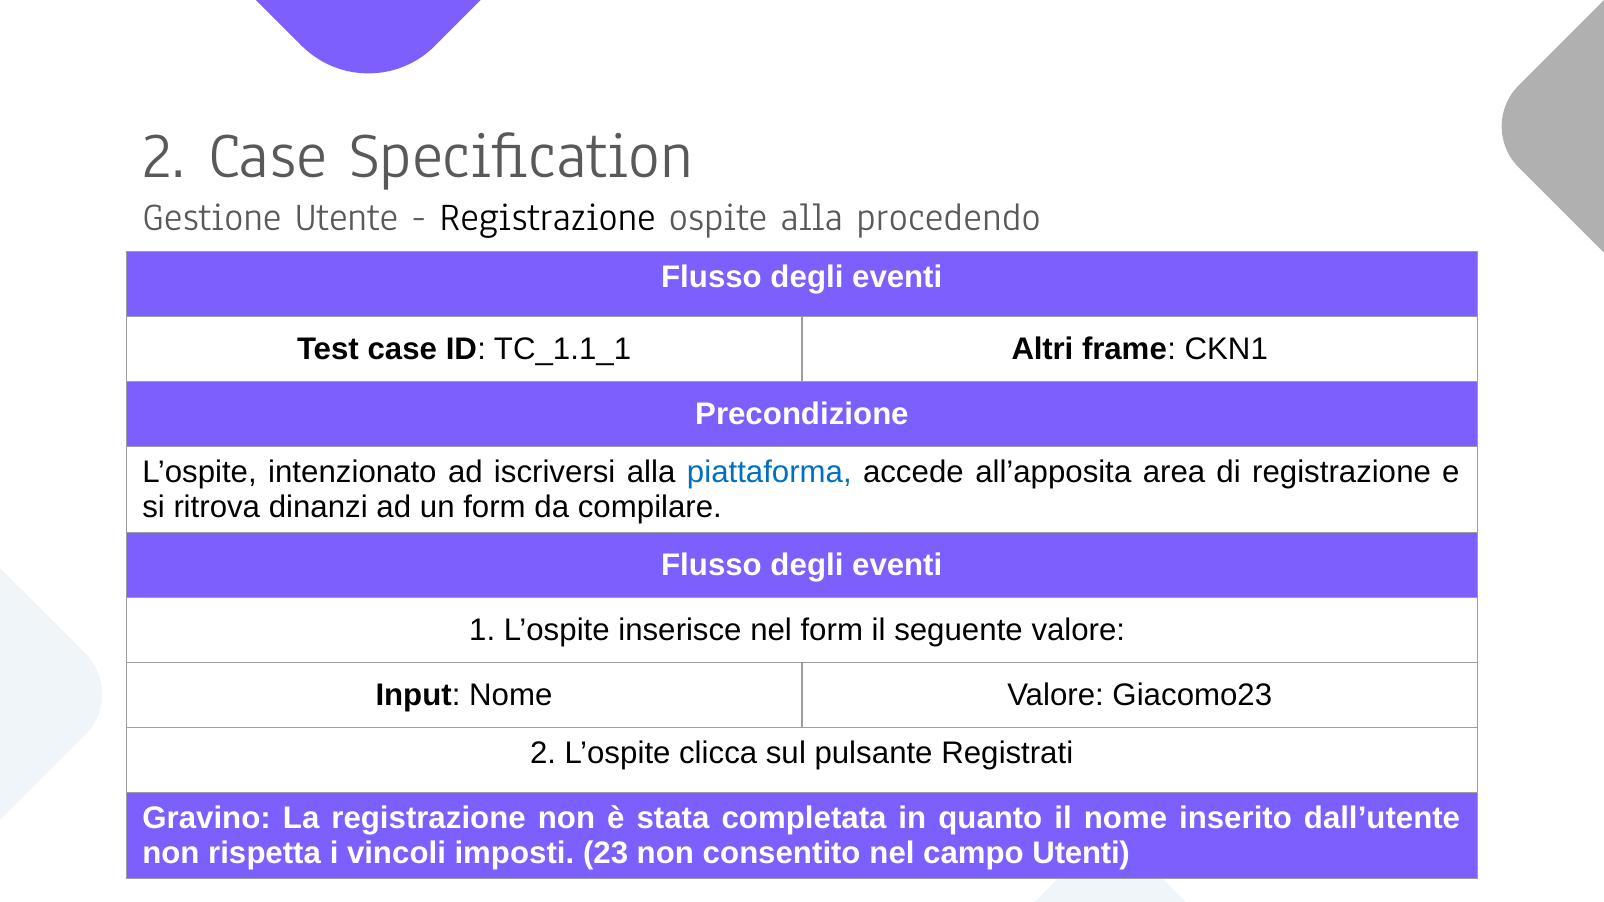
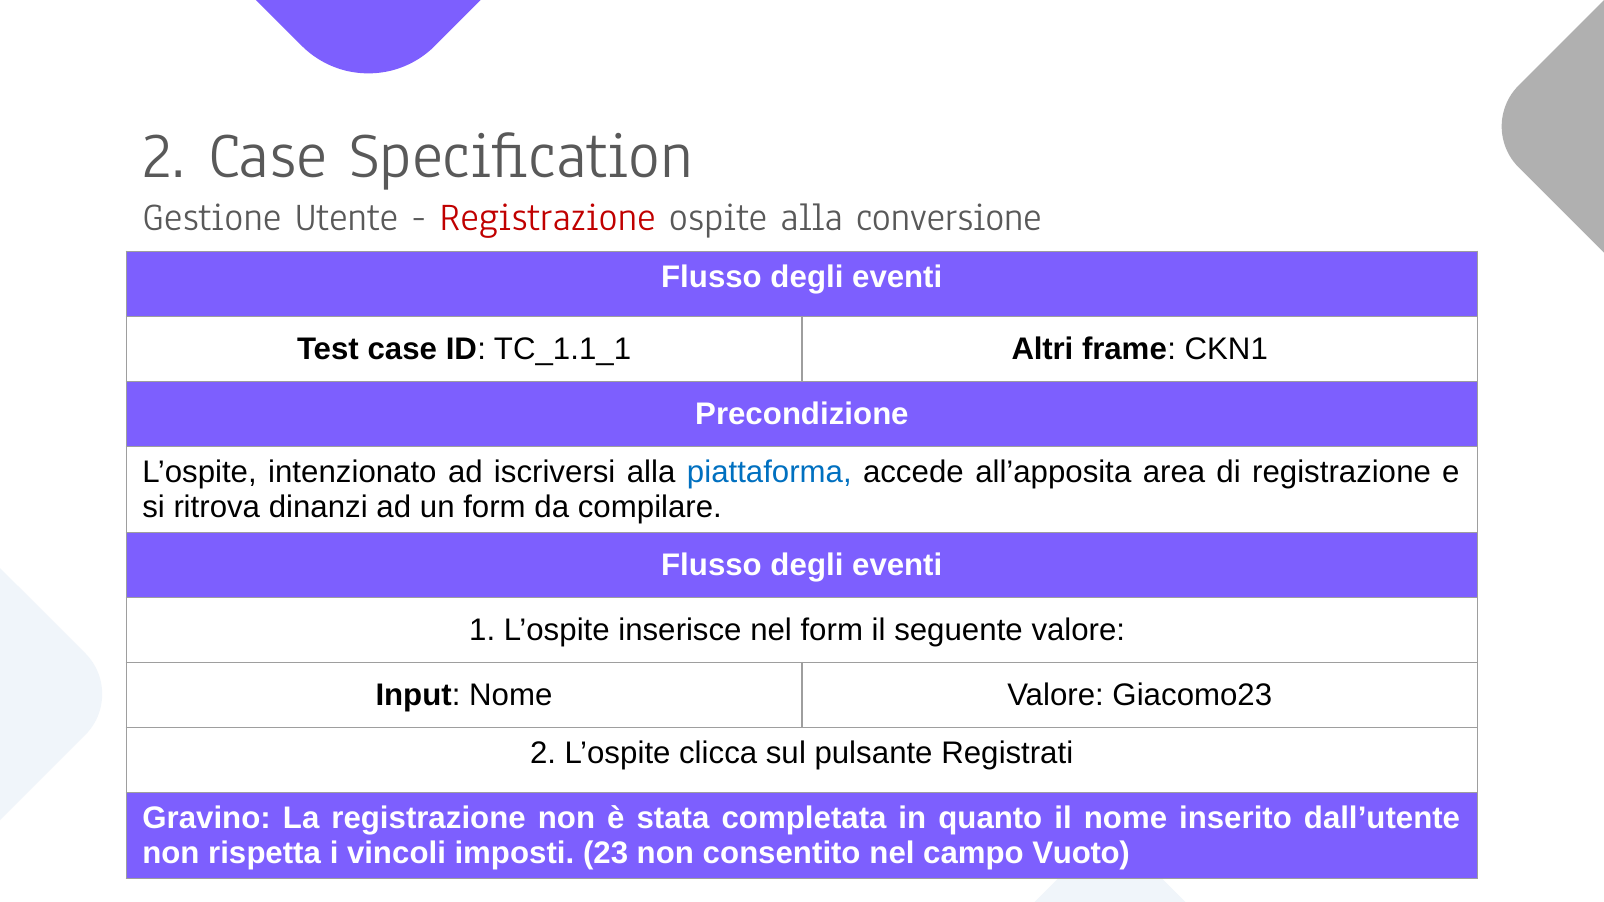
Registrazione colour: black -> red (548, 218)
procedendo: procedendo -> conversione (949, 218)
Utenti: Utenti -> Vuoto (1081, 854)
